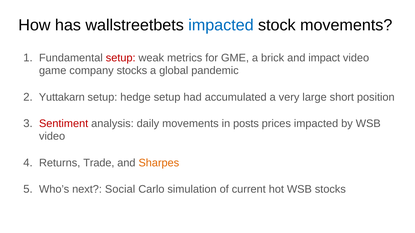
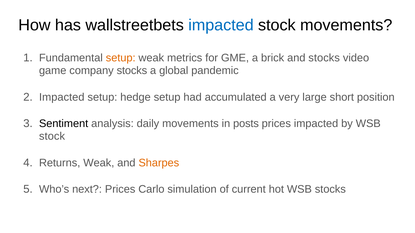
setup colour: red -> orange (121, 58)
and impact: impact -> stocks (324, 58)
Yuttakarn: Yuttakarn -> Impacted (62, 97)
Sentiment colour: red -> black (64, 124)
video: video -> stock (52, 137)
Returns Trade: Trade -> Weak (99, 163)
next Social: Social -> Prices (120, 190)
